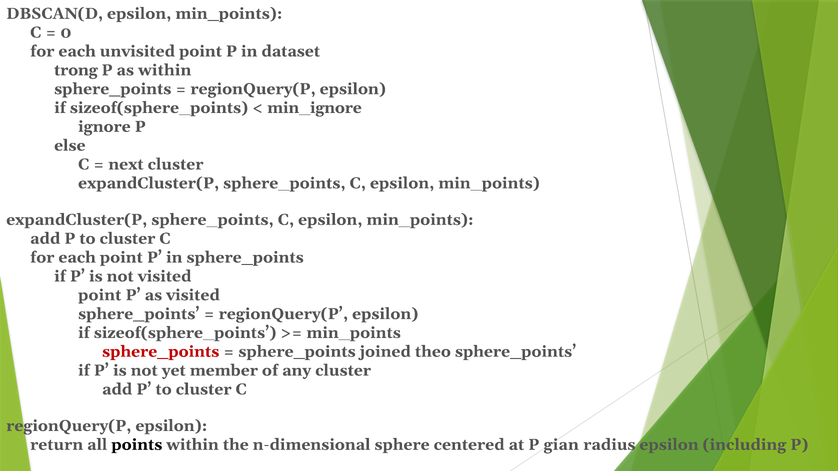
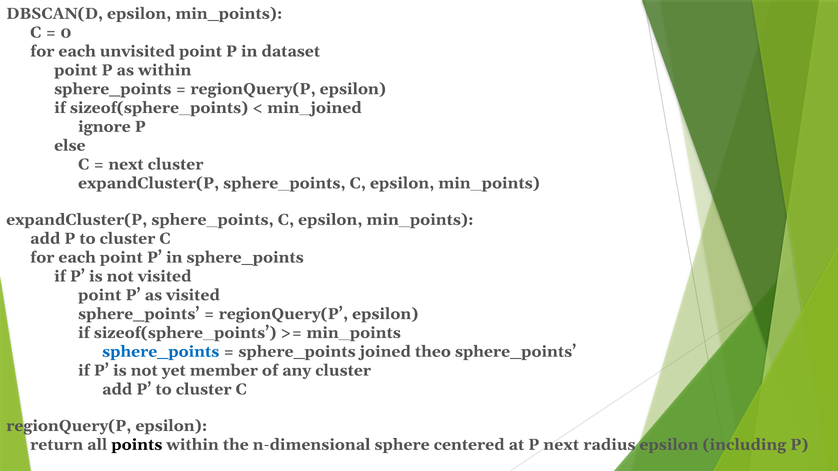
trong: trong -> point (76, 70)
min_ignore: min_ignore -> min_joined (314, 108)
sphere_points colour: red -> blue (161, 352)
P gian: gian -> next (561, 445)
